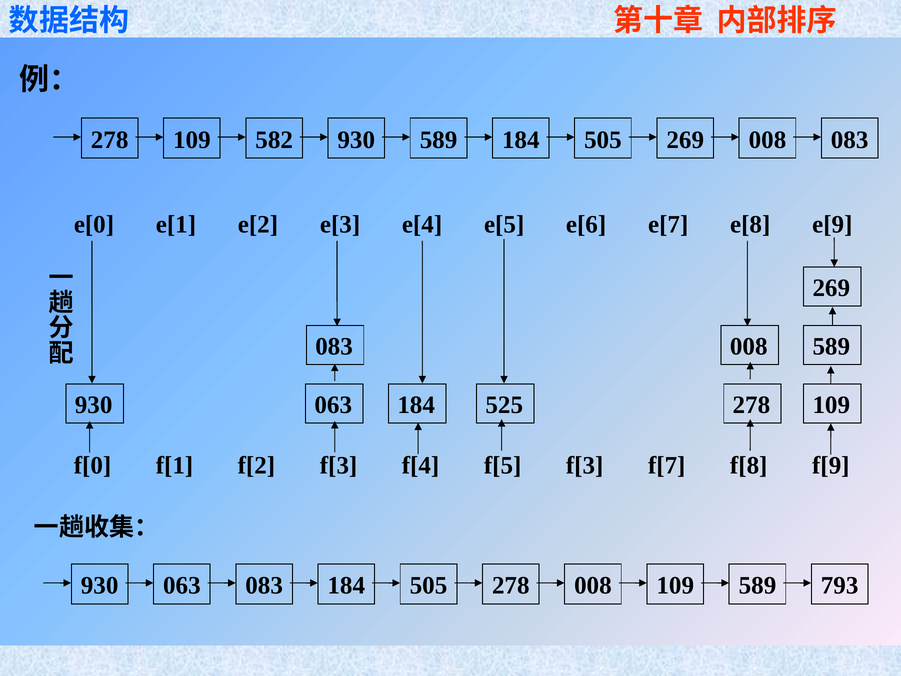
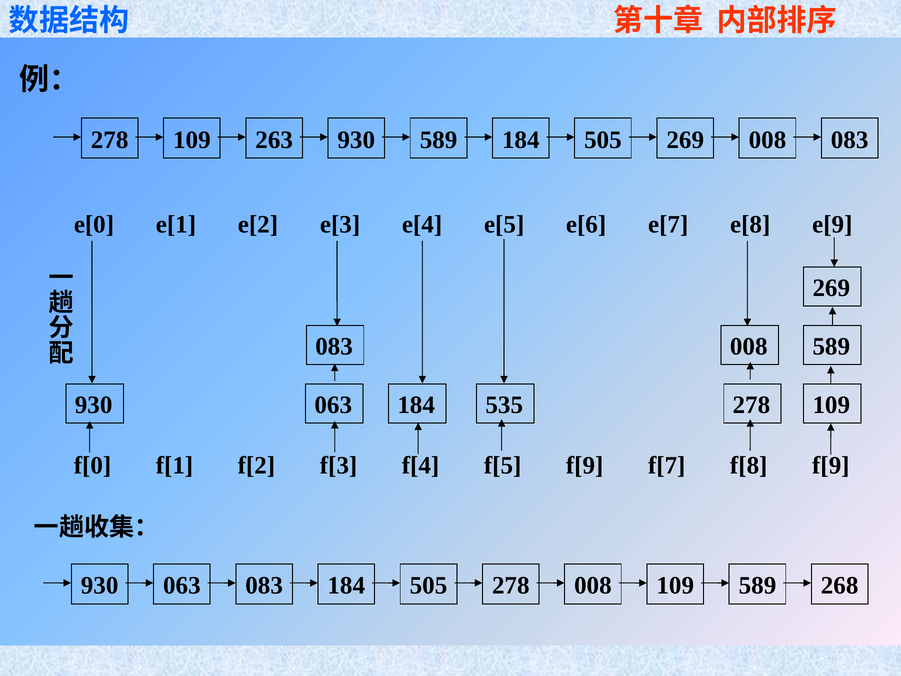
582: 582 -> 263 (274, 140)
525: 525 -> 535 (504, 405)
f[5 f[3: f[3 -> f[9 (585, 465)
793: 793 -> 268 (840, 585)
